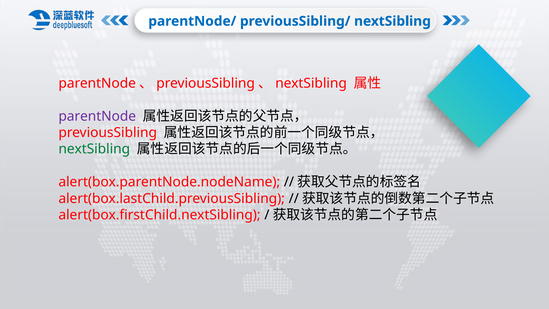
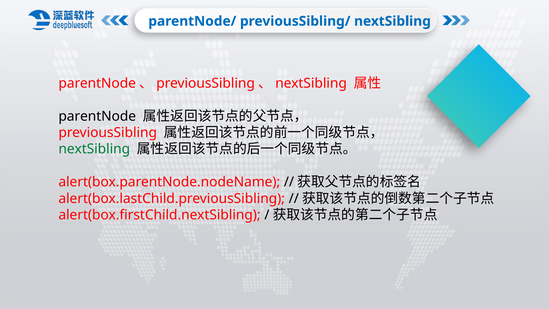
parentNode colour: purple -> black (97, 116)
